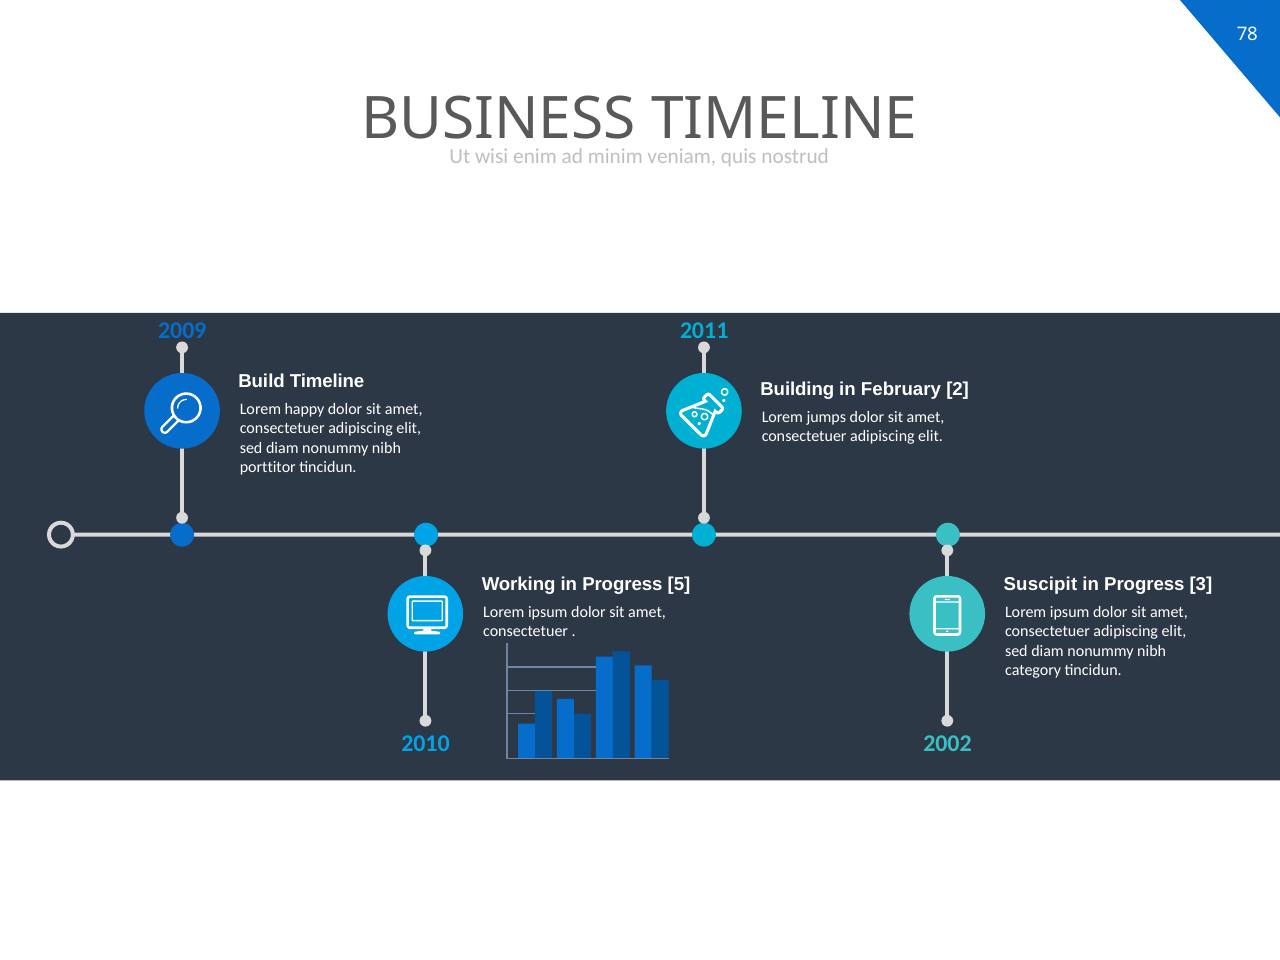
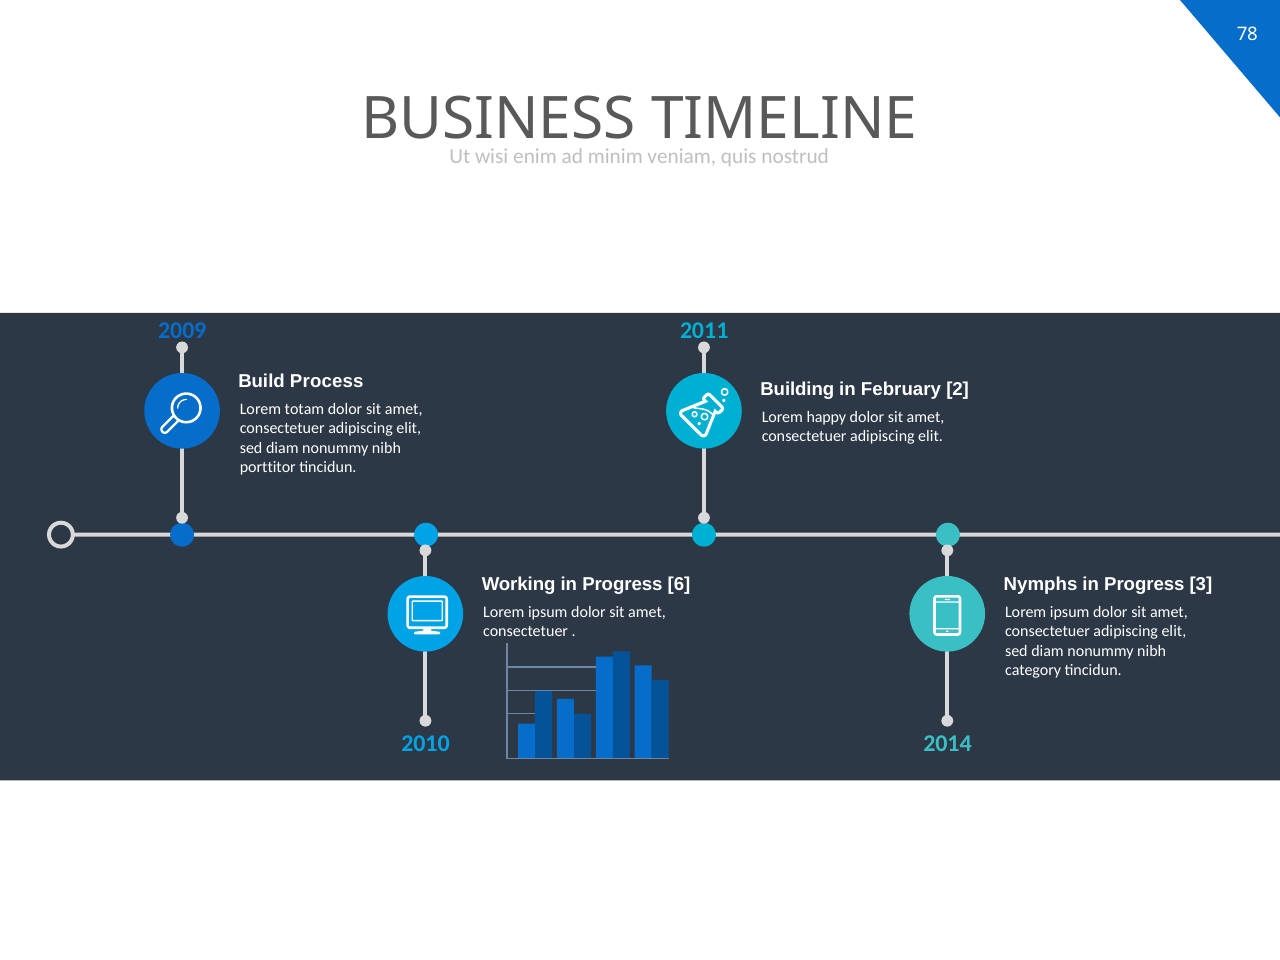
Build Timeline: Timeline -> Process (327, 381)
happy: happy -> totam (304, 409)
jumps: jumps -> happy (826, 417)
5: 5 -> 6 (679, 584)
Suscipit: Suscipit -> Nymphs (1041, 584)
2002: 2002 -> 2014 (947, 743)
